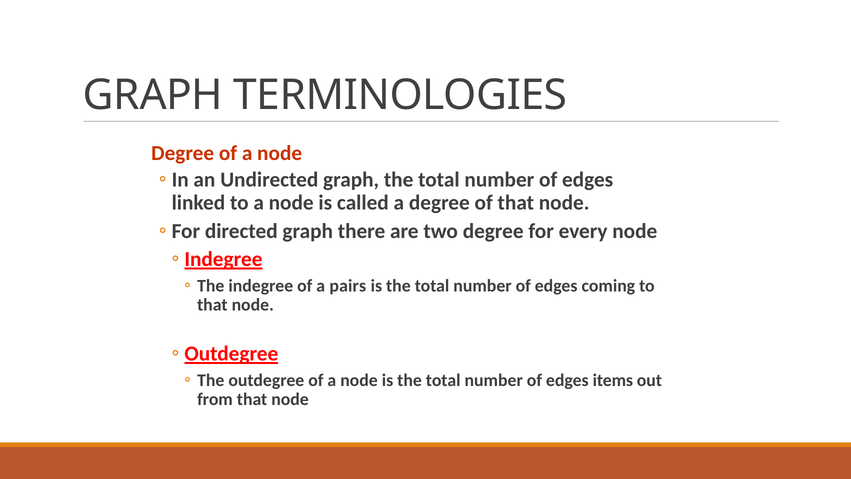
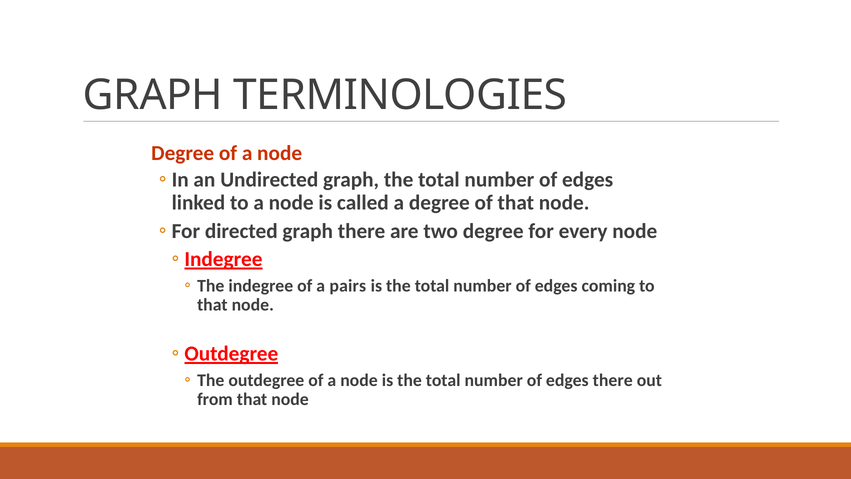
edges items: items -> there (613, 380)
